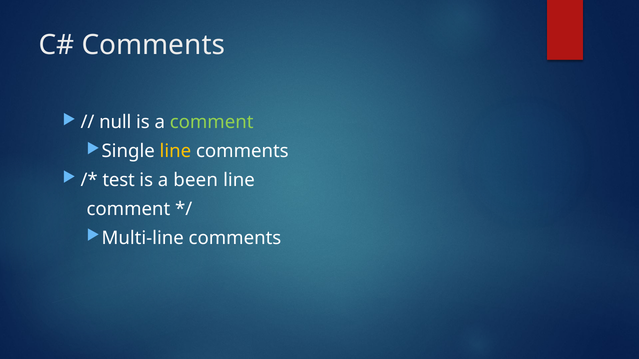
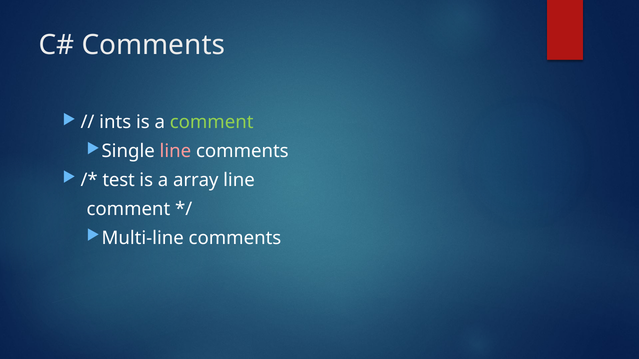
null: null -> ints (115, 122)
line colour: yellow -> pink (175, 151)
been: been -> array (196, 180)
